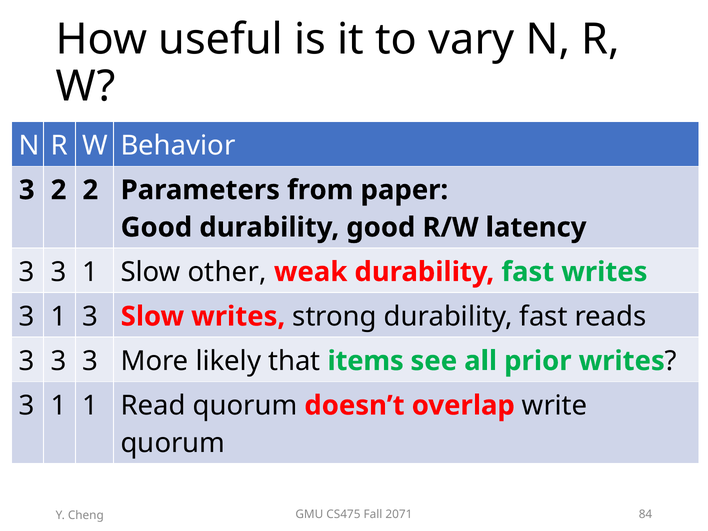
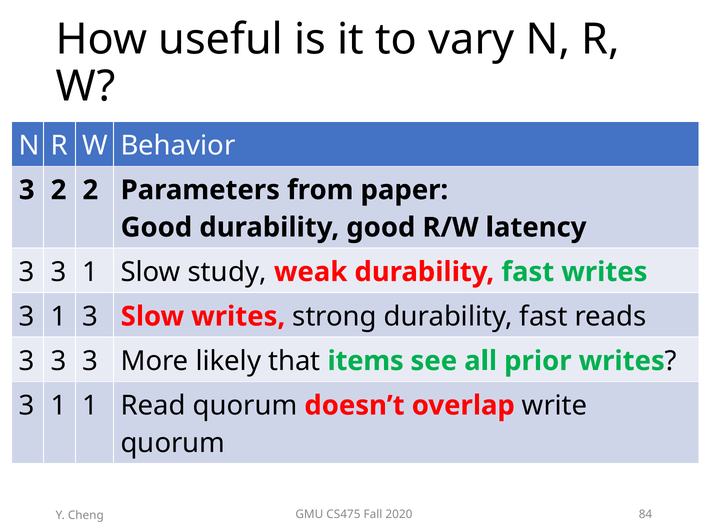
other: other -> study (227, 272)
2071: 2071 -> 2020 (399, 515)
